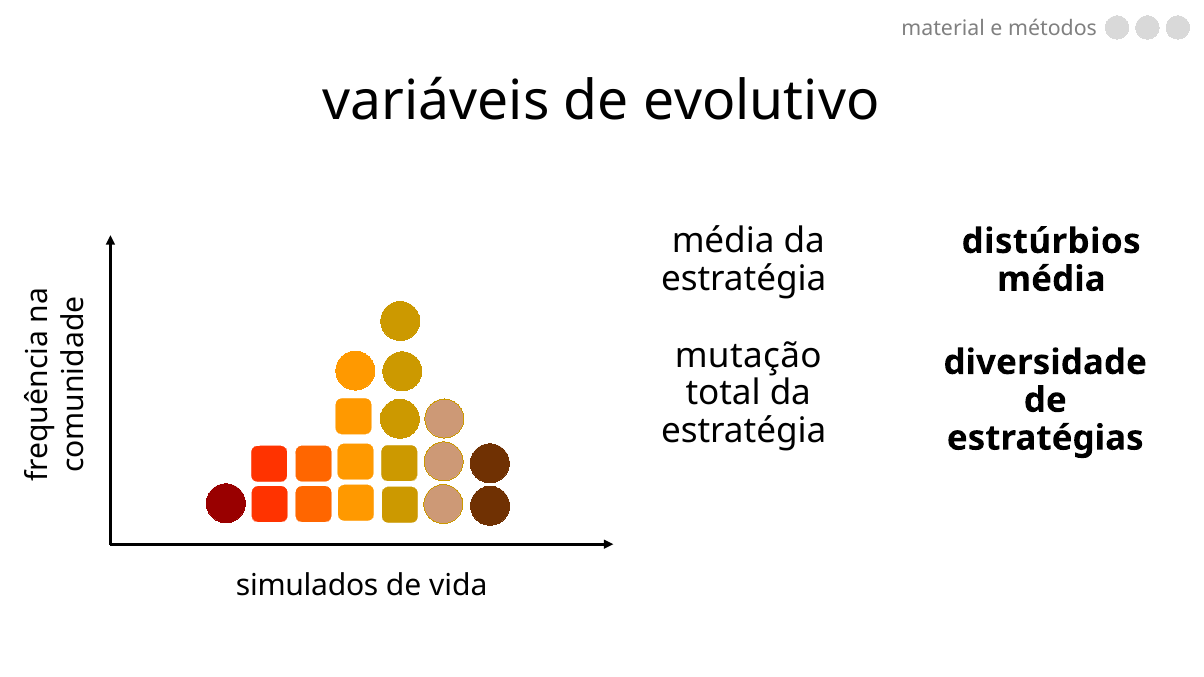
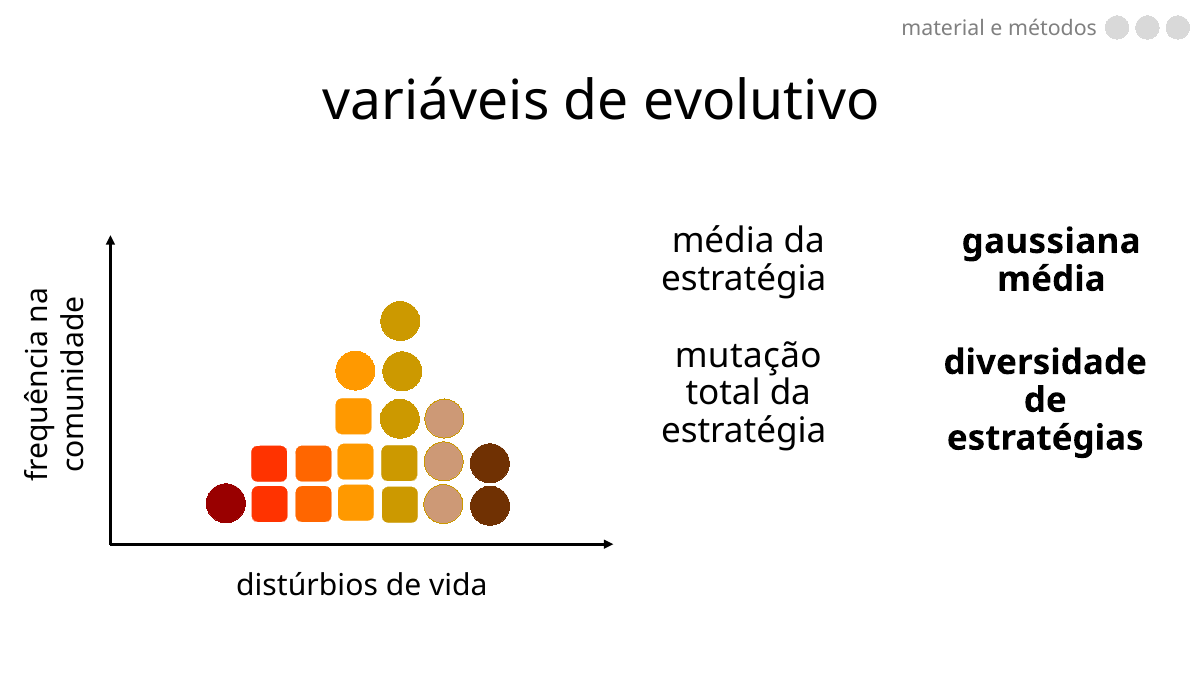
distúrbios: distúrbios -> gaussiana (1051, 241)
simulados: simulados -> distúrbios (307, 586)
